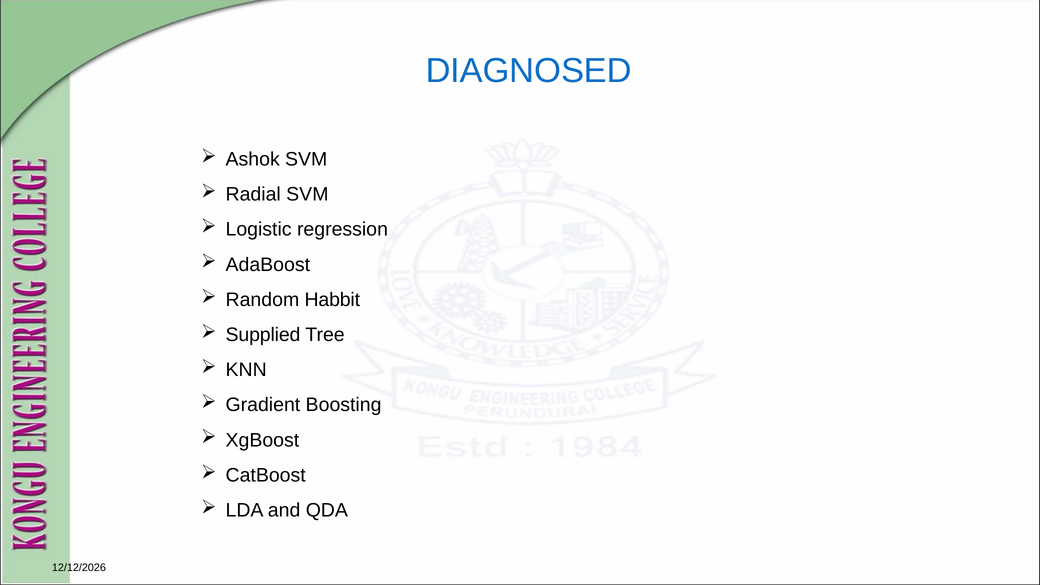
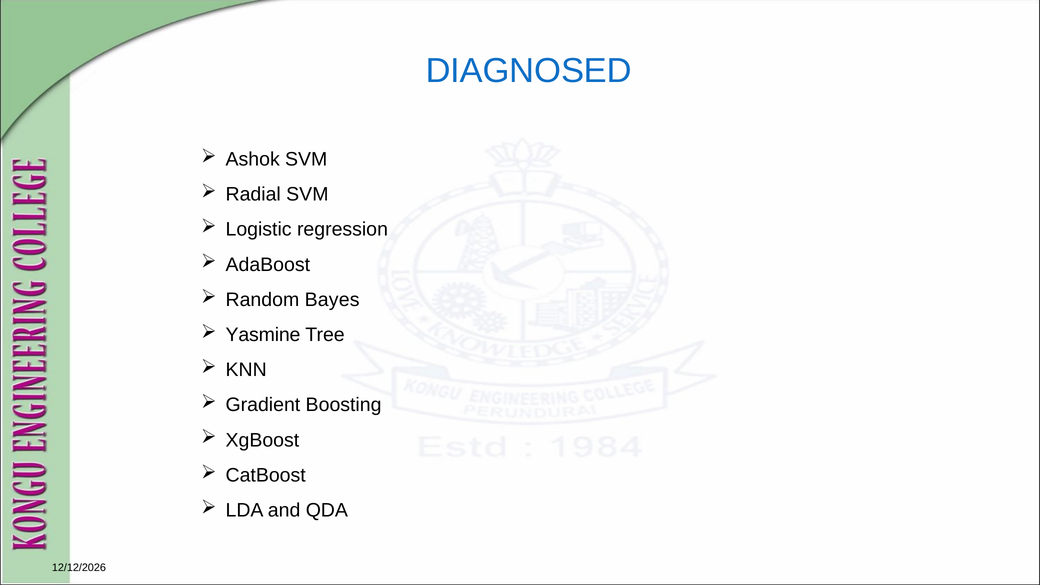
Habbit: Habbit -> Bayes (332, 300)
Supplied: Supplied -> Yasmine (263, 335)
